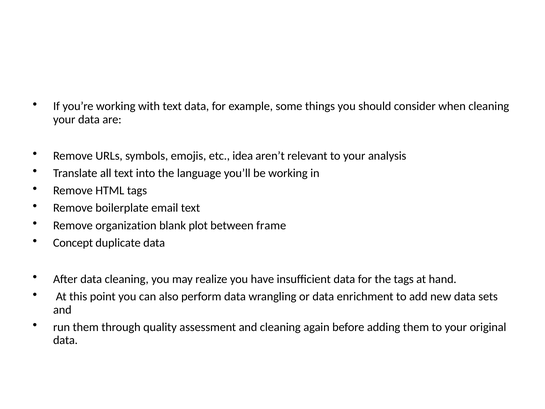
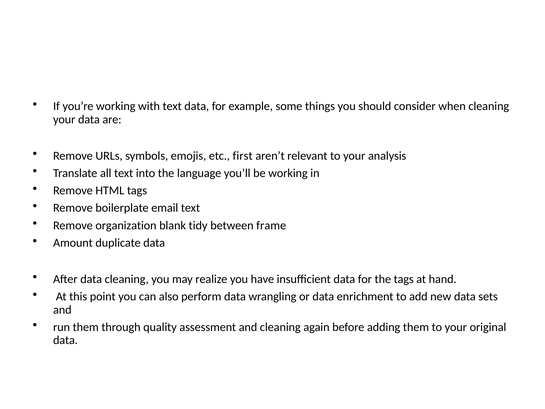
idea: idea -> first (243, 156)
plot: plot -> tidy (198, 225)
Concept: Concept -> Amount (73, 243)
